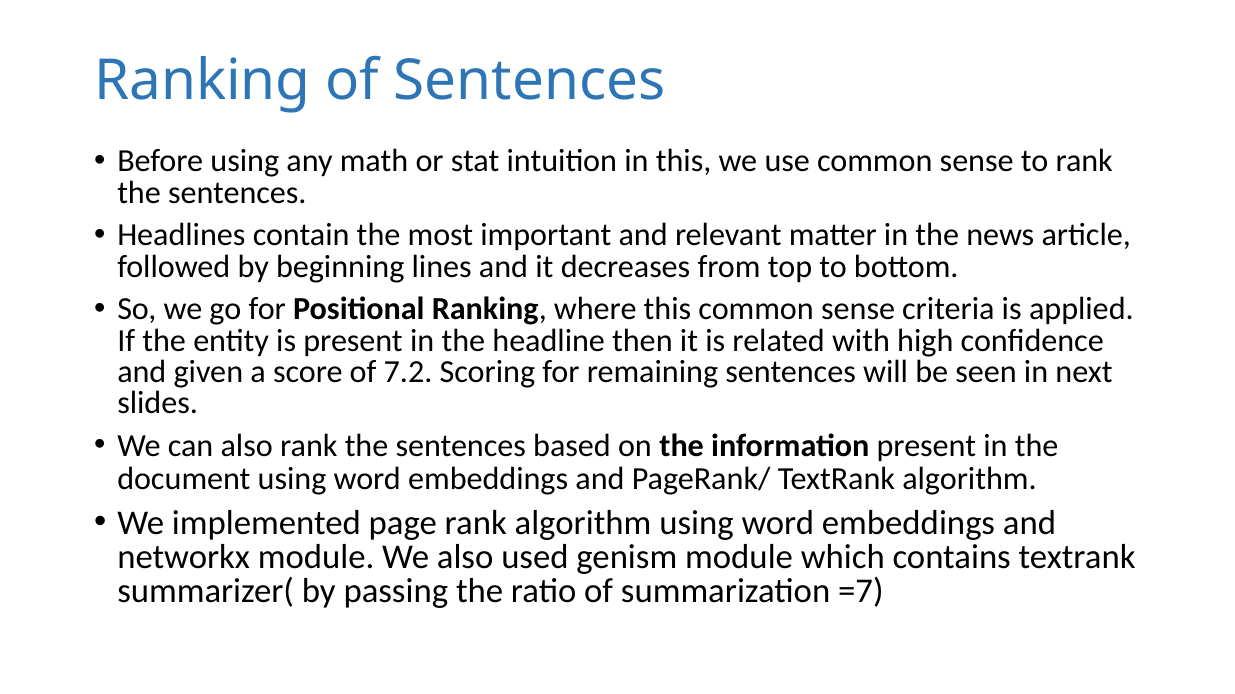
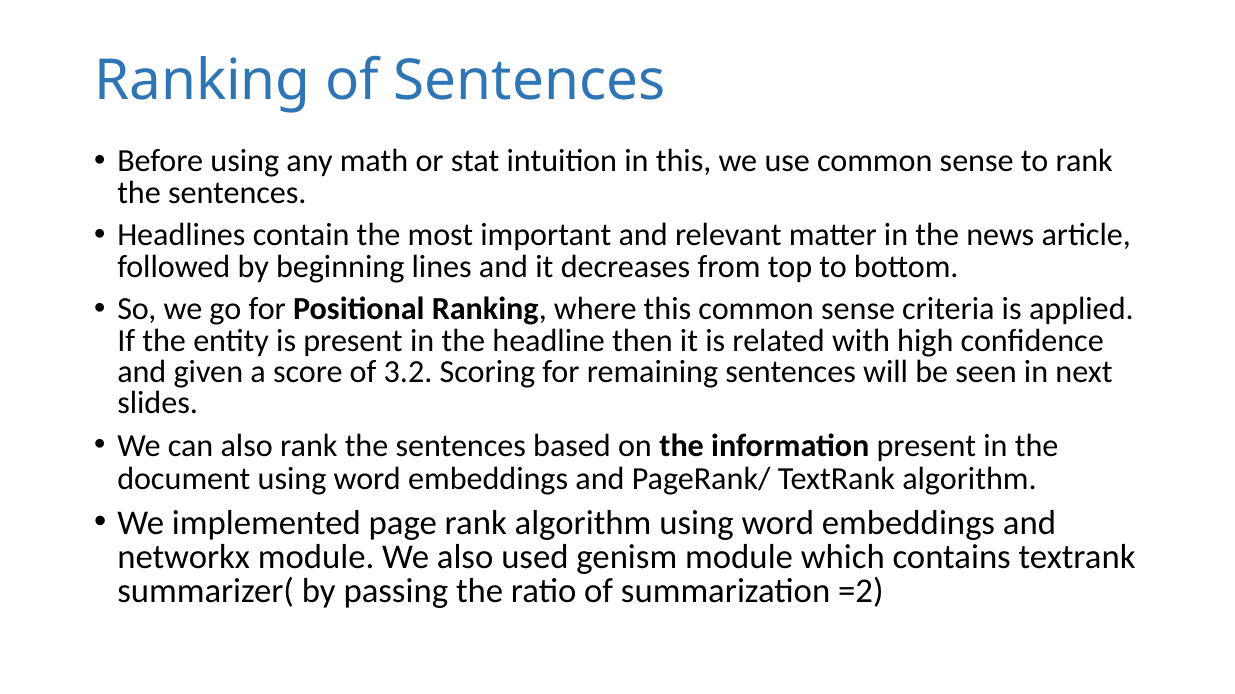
7.2: 7.2 -> 3.2 (408, 372)
=7: =7 -> =2 (861, 592)
